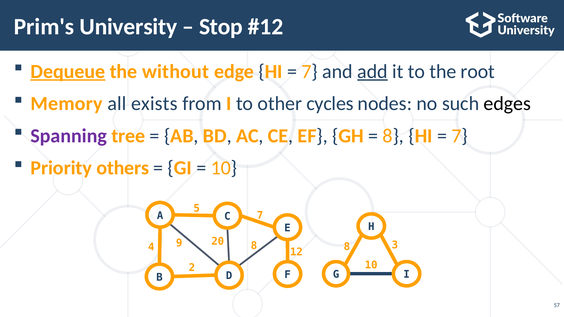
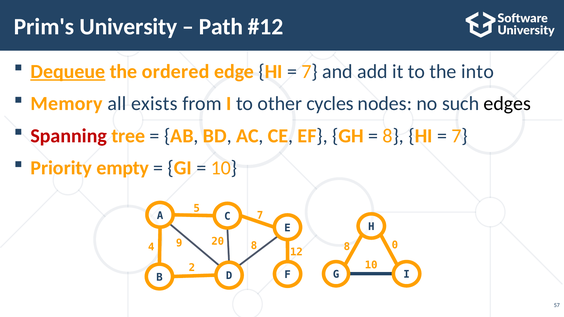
Stop: Stop -> Path (221, 27)
without: without -> ordered (176, 72)
add underline: present -> none (372, 72)
root: root -> into (477, 72)
Spanning colour: purple -> red (69, 136)
others: others -> empty (123, 168)
3: 3 -> 0 (395, 245)
